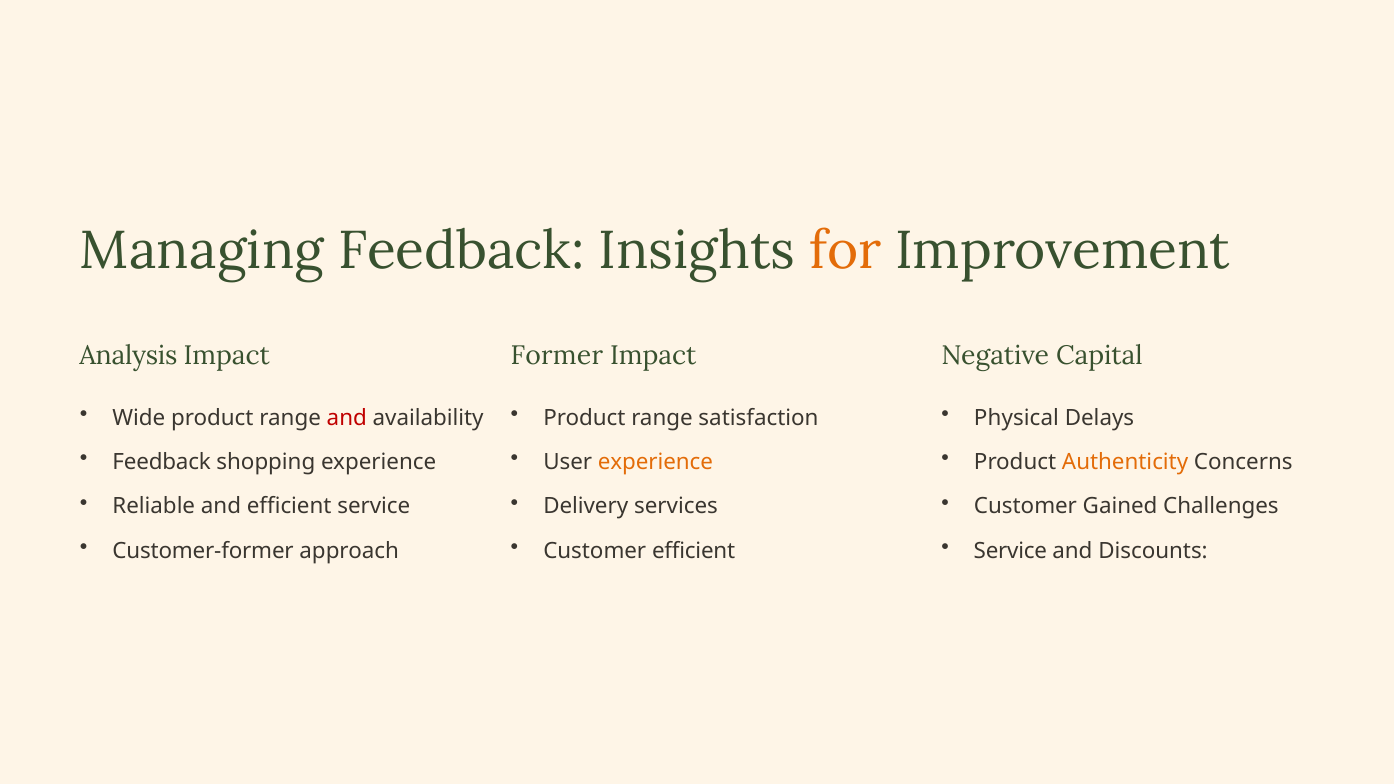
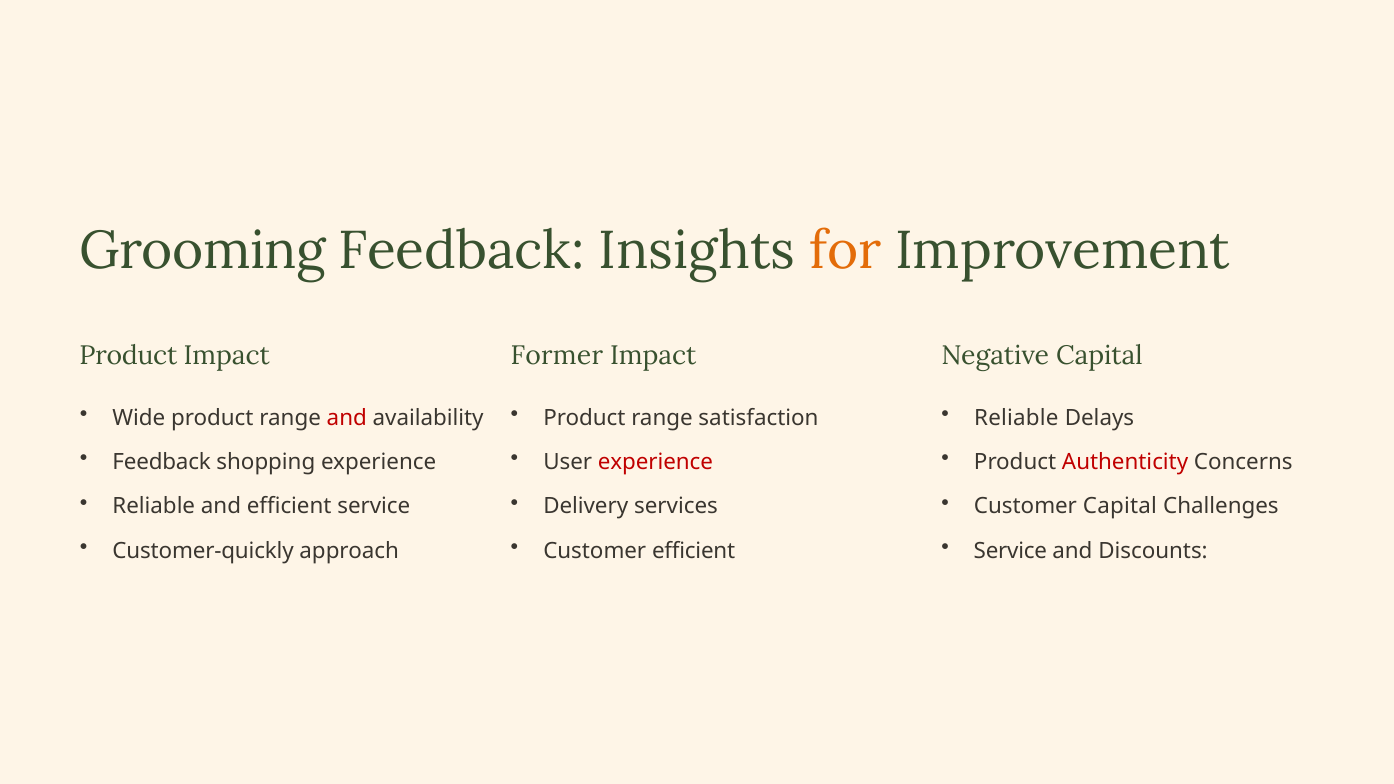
Managing: Managing -> Grooming (203, 251)
Analysis: Analysis -> Product (128, 356)
Physical: Physical -> Reliable (1016, 418)
experience colour: orange -> red (655, 462)
Authenticity colour: orange -> red (1125, 462)
Customer Gained: Gained -> Capital (1120, 507)
Customer-former: Customer-former -> Customer-quickly (203, 551)
